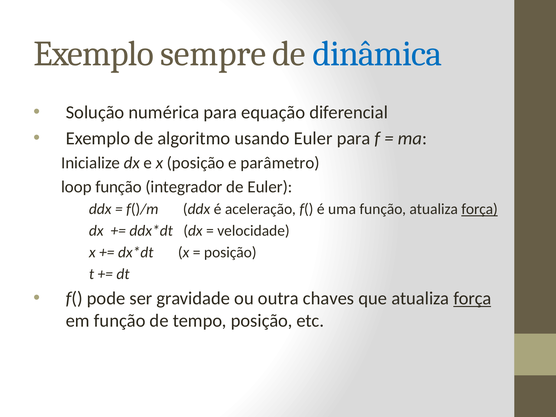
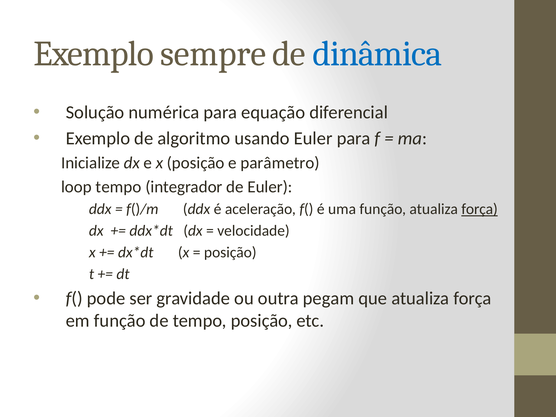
loop função: função -> tempo (119, 187)
chaves: chaves -> pegam (329, 298)
força underline: present -> none (472, 298)
